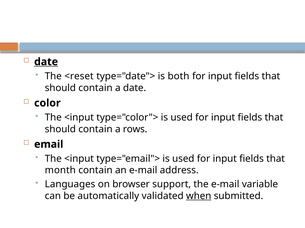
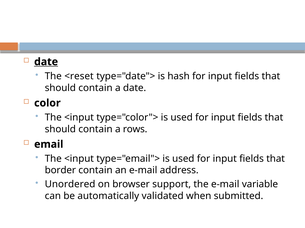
both: both -> hash (179, 76)
month: month -> border (60, 171)
Languages: Languages -> Unordered (70, 185)
when underline: present -> none (199, 197)
